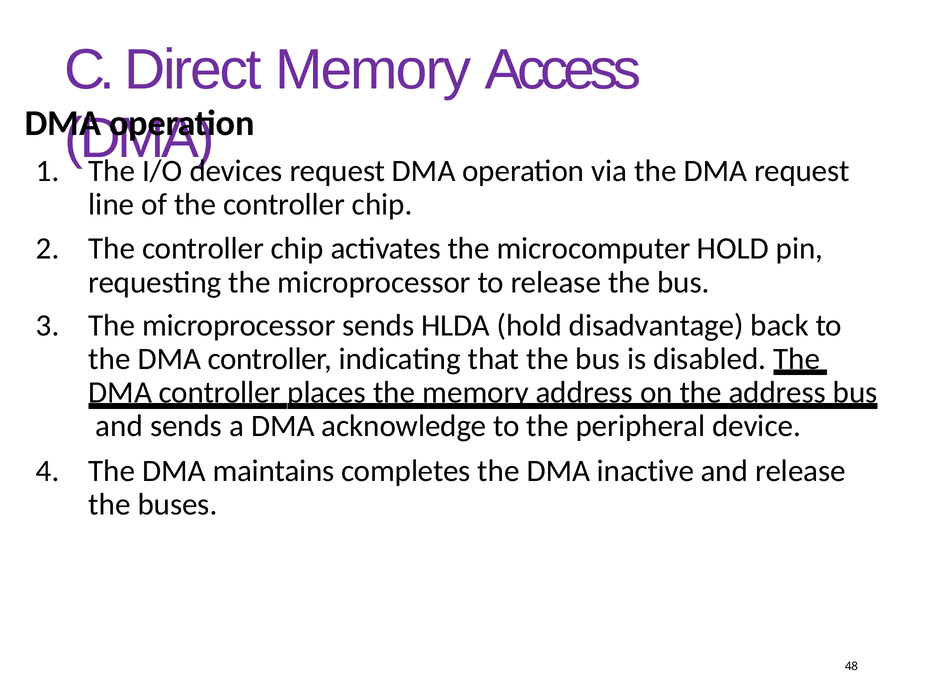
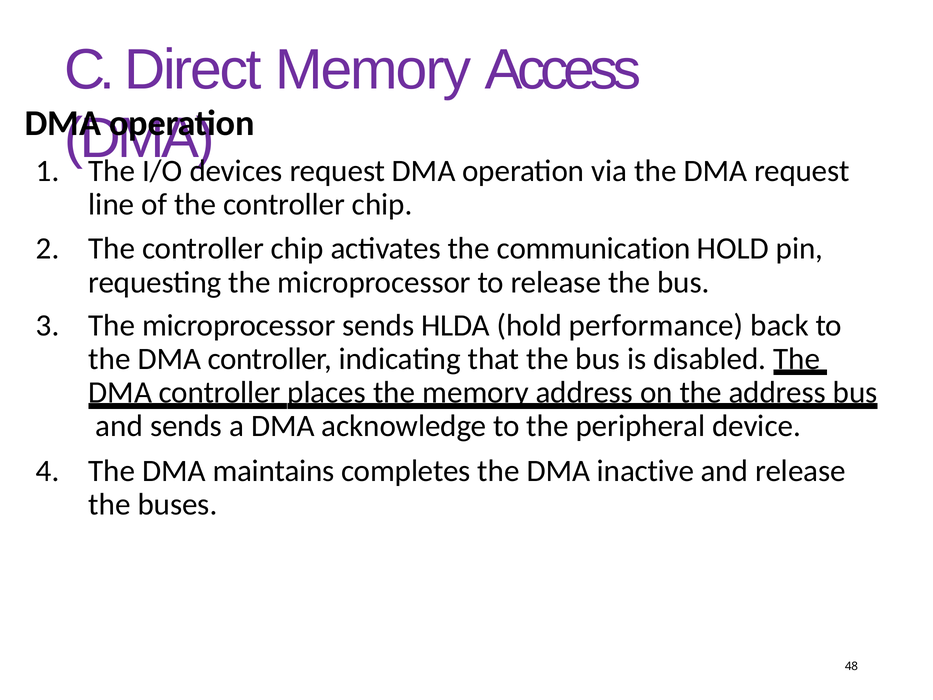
microcomputer: microcomputer -> communication (594, 249)
disadvantage: disadvantage -> performance (656, 325)
